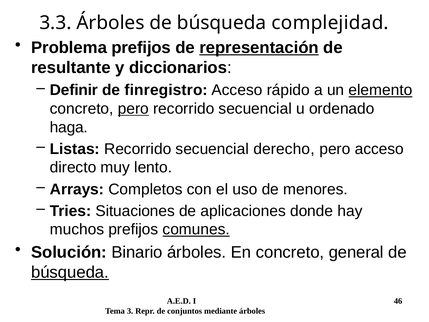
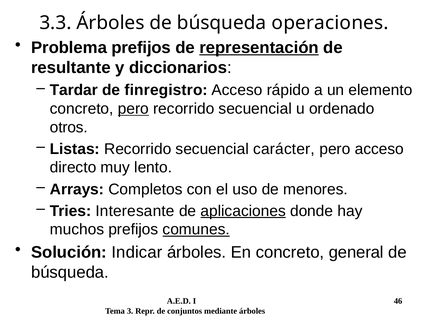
complejidad: complejidad -> operaciones (330, 23)
Definir: Definir -> Tardar (74, 90)
elemento underline: present -> none (380, 90)
haga: haga -> otros (69, 127)
derecho: derecho -> carácter (284, 149)
Situaciones: Situaciones -> Interesante (135, 211)
aplicaciones underline: none -> present (243, 211)
Binario: Binario -> Indicar (137, 252)
búsqueda underline: present -> none (70, 272)
